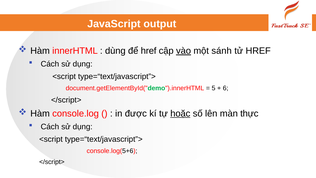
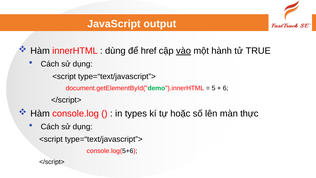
sánh: sánh -> hành (222, 51)
tử HREF: HREF -> TRUE (258, 51)
được: được -> types (136, 113)
hoặc underline: present -> none (180, 113)
